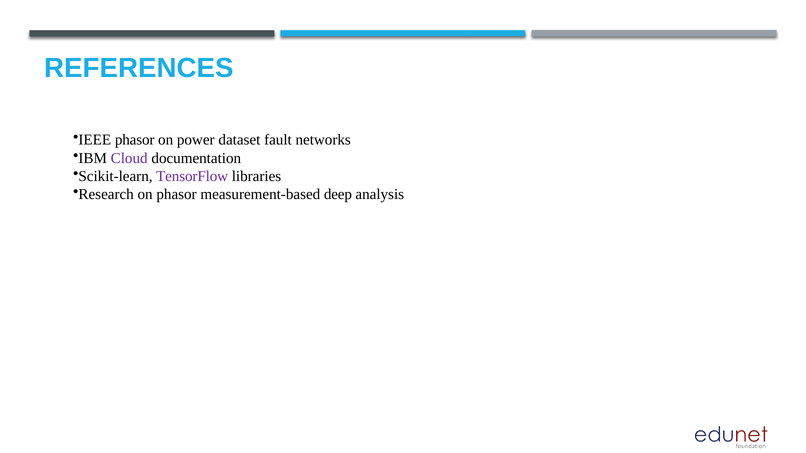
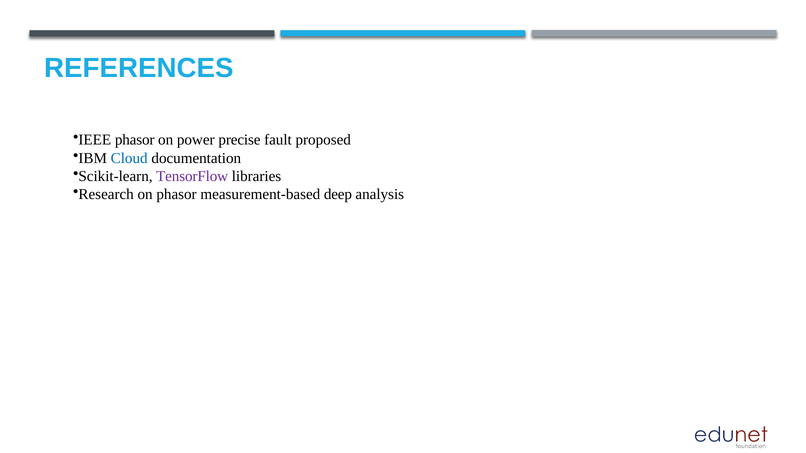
dataset: dataset -> precise (239, 140)
networks: networks -> proposed (323, 140)
Cloud colour: purple -> blue (129, 158)
